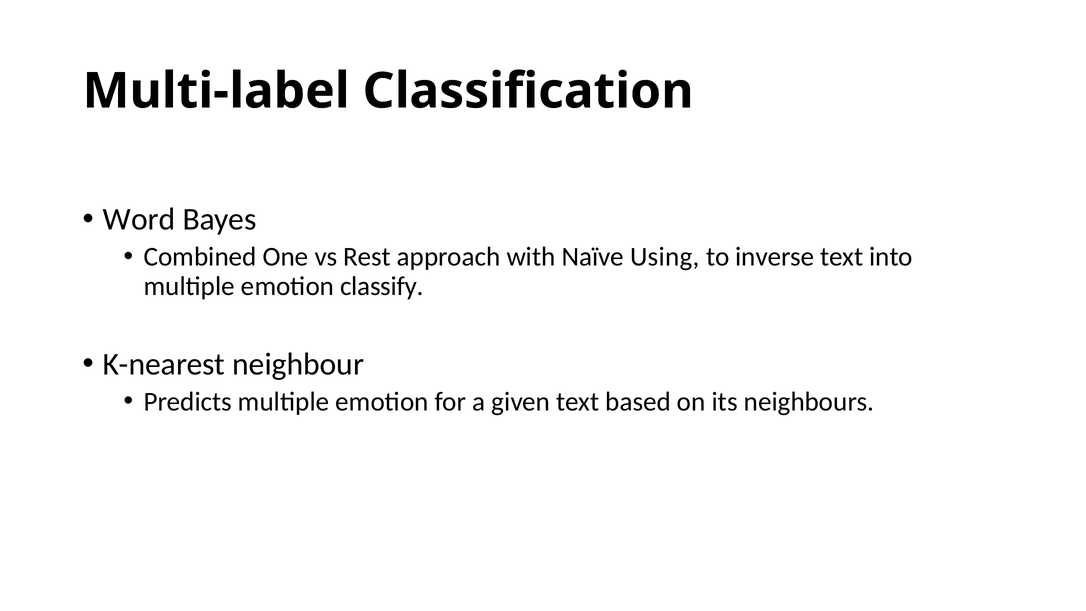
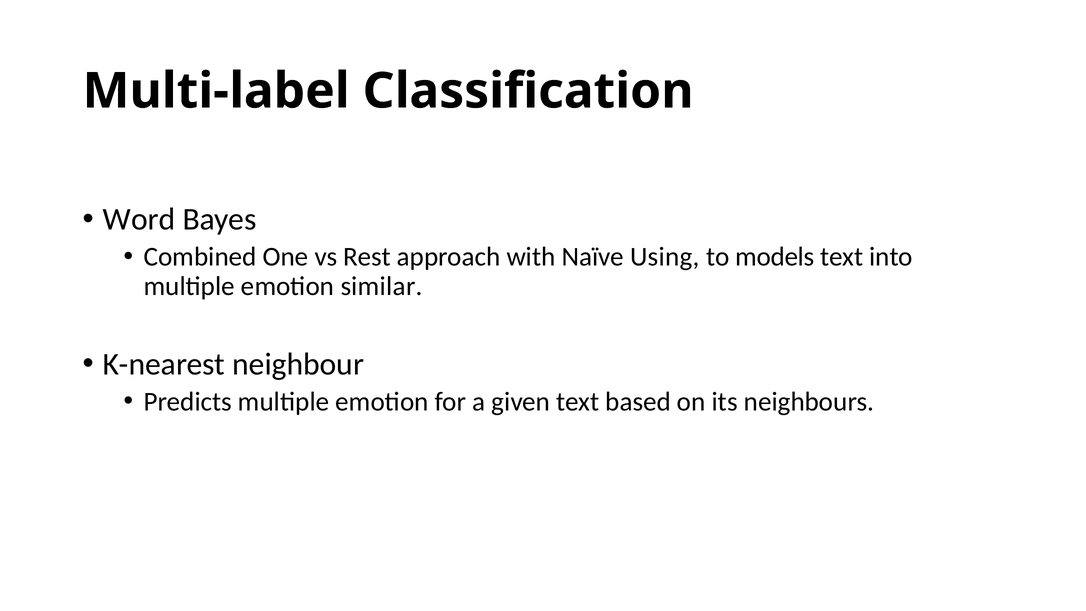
inverse: inverse -> models (775, 257)
classify: classify -> similar (382, 286)
